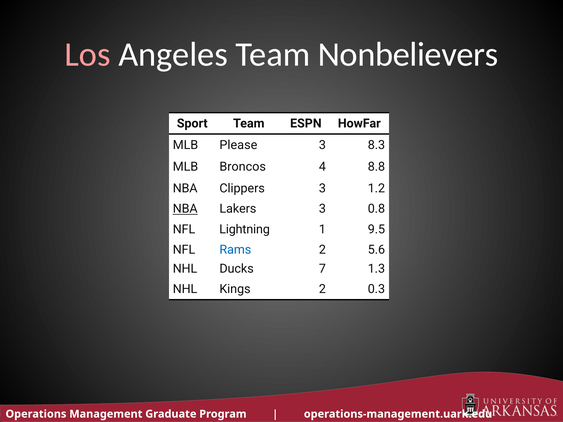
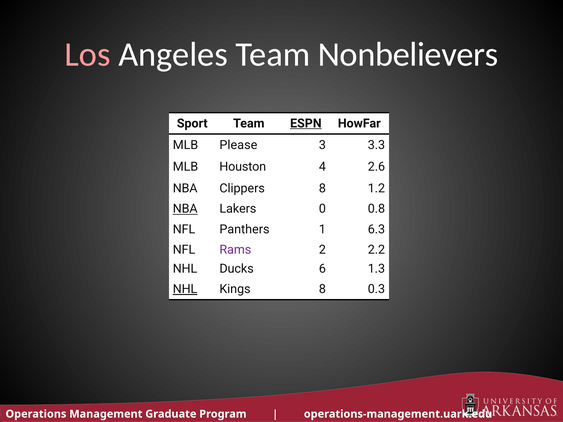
ESPN underline: none -> present (306, 123)
8.3: 8.3 -> 3.3 (376, 145)
Broncos: Broncos -> Houston (243, 167)
8.8: 8.8 -> 2.6 (376, 167)
Clippers 3: 3 -> 8 (322, 188)
Lakers 3: 3 -> 0 (322, 209)
Lightning: Lightning -> Panthers (244, 230)
9.5: 9.5 -> 6.3 (376, 230)
Rams colour: blue -> purple (235, 250)
5.6: 5.6 -> 2.2 (376, 250)
7: 7 -> 6 (322, 269)
NHL underline: none -> present (185, 289)
Kings 2: 2 -> 8 (322, 289)
